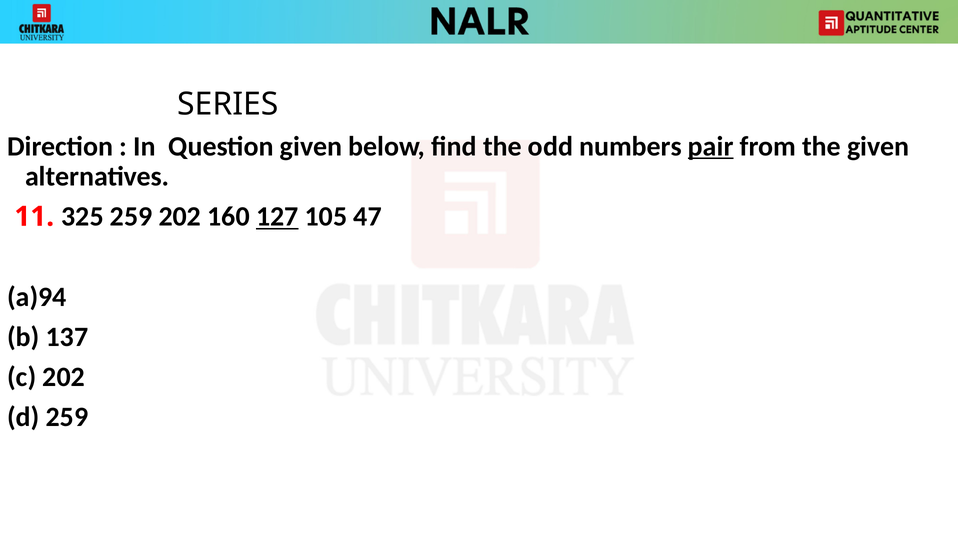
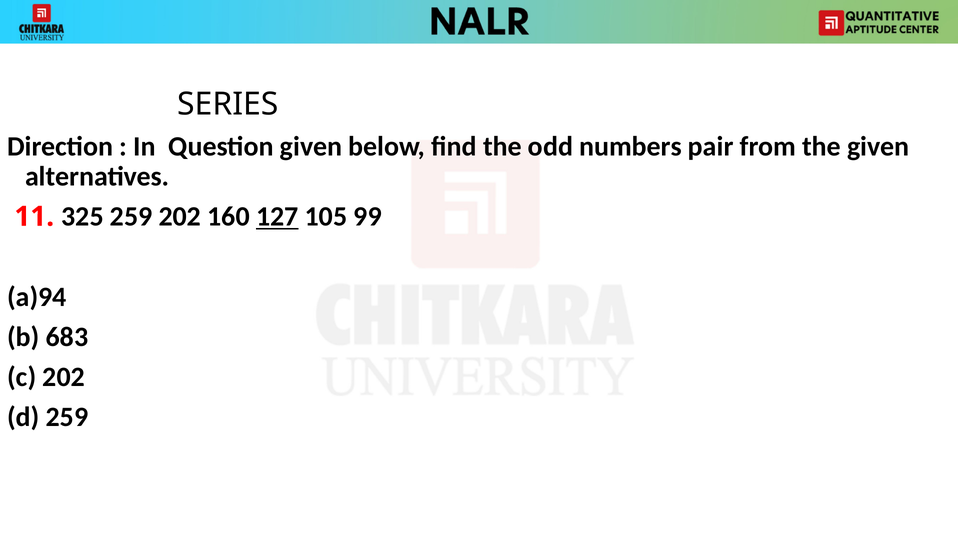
pair underline: present -> none (711, 146)
47: 47 -> 99 (368, 217)
137: 137 -> 683 (67, 337)
